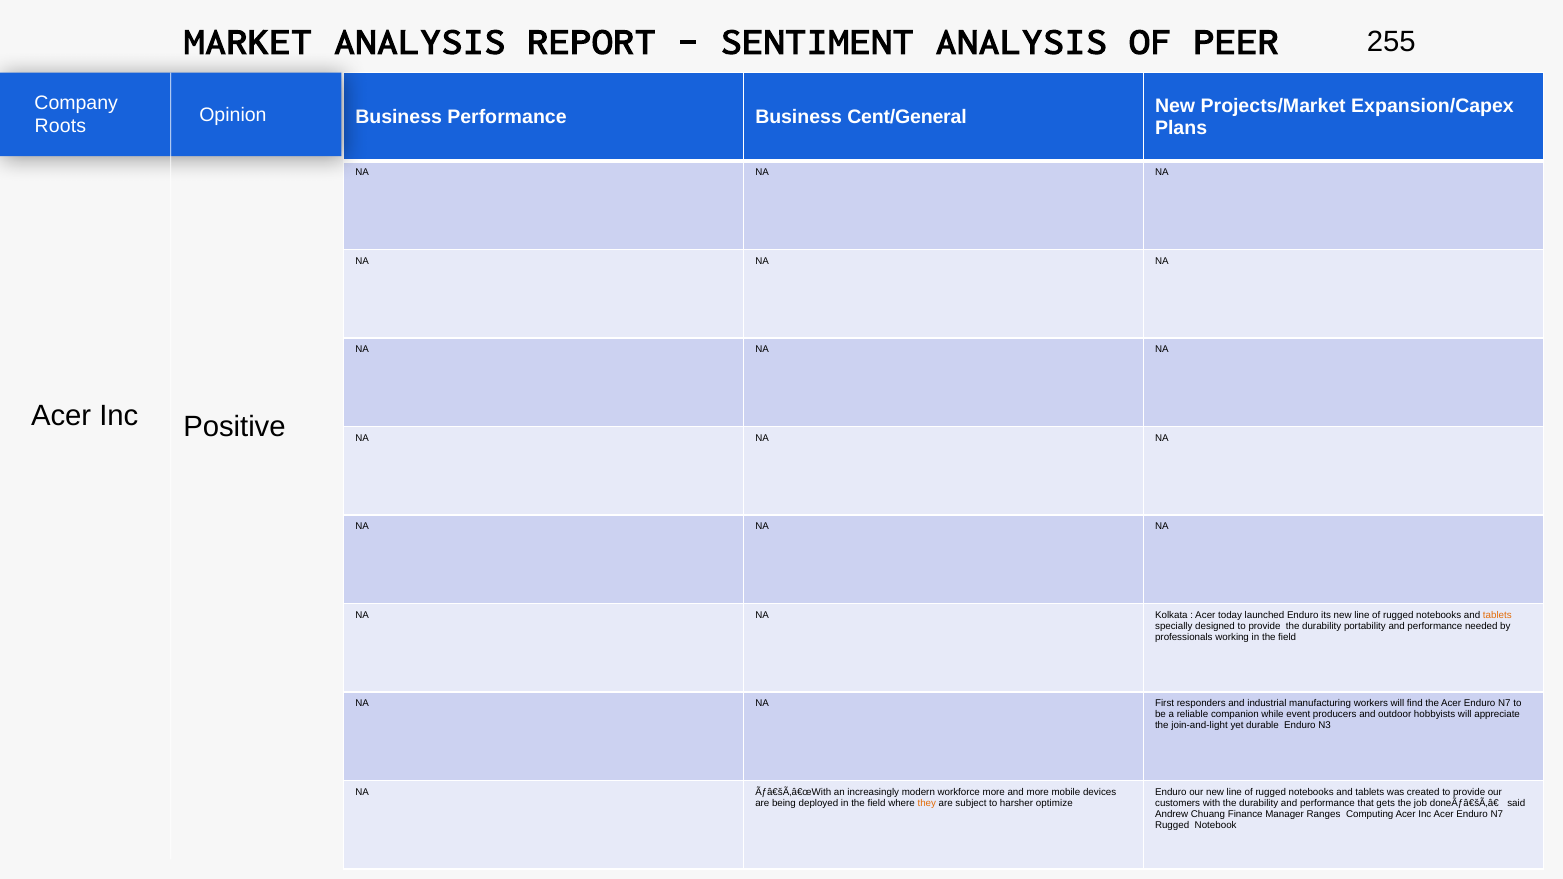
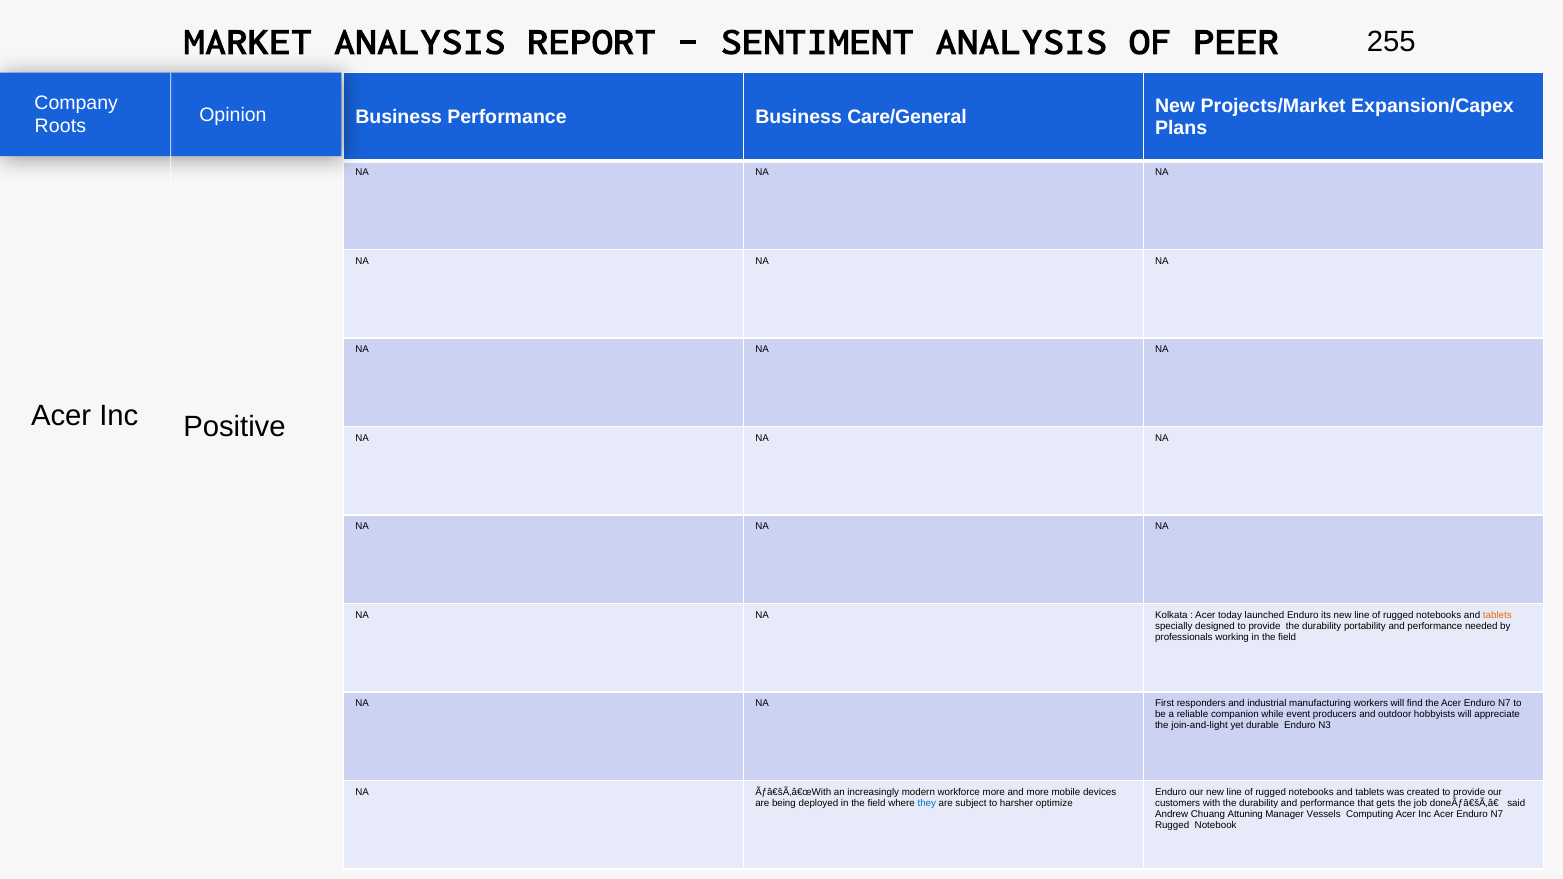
Cent/General: Cent/General -> Care/General (907, 117)
they colour: orange -> blue (927, 803)
Finance: Finance -> Attuning (1245, 814)
Ranges: Ranges -> Vessels (1324, 814)
